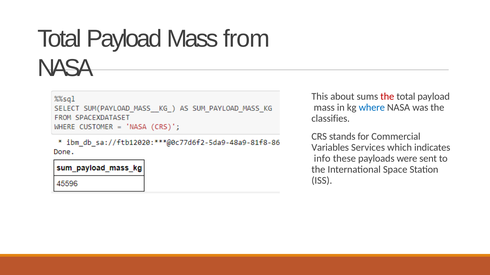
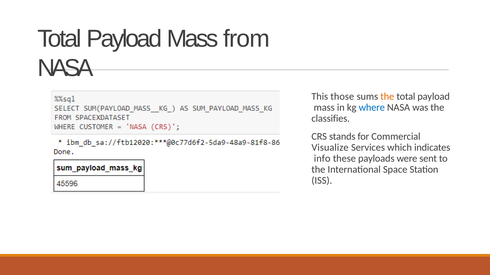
about: about -> those (342, 97)
the colour: red -> orange (387, 97)
Variables: Variables -> Visualize (330, 148)
